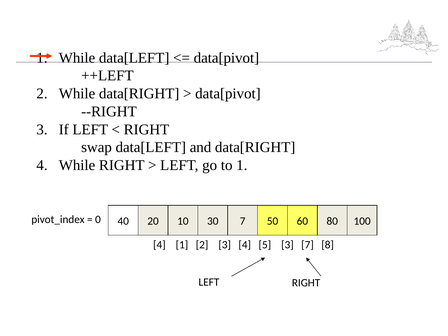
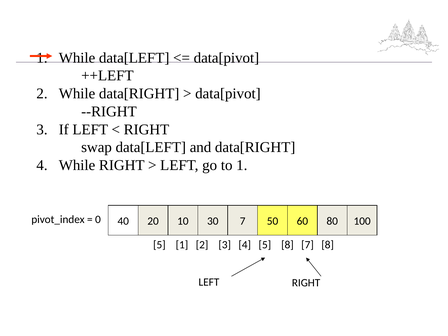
4: 4 -> 5 (159, 245)
5 3: 3 -> 8 (287, 245)
